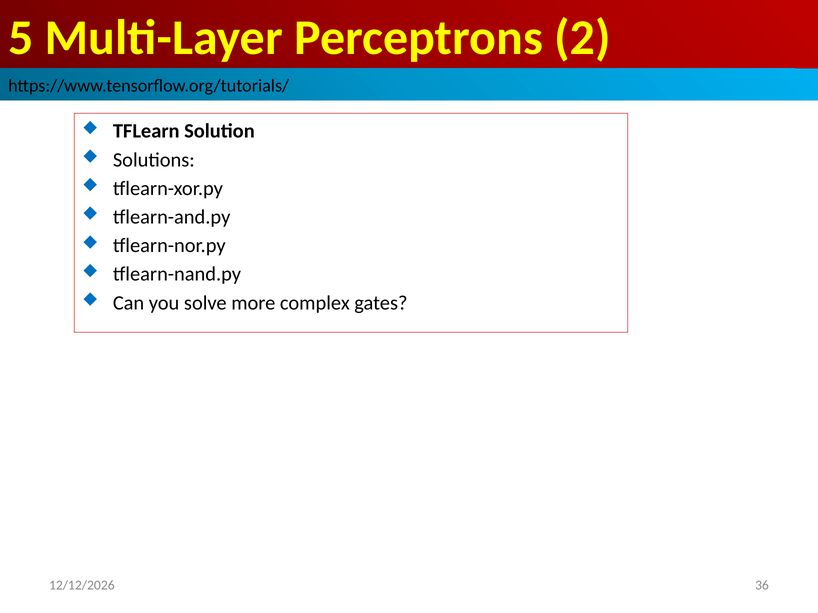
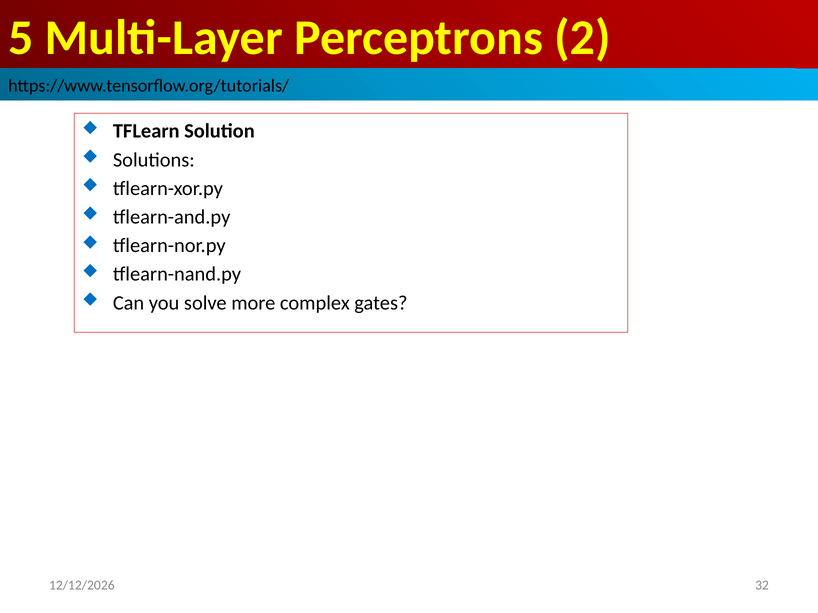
36: 36 -> 32 (762, 586)
